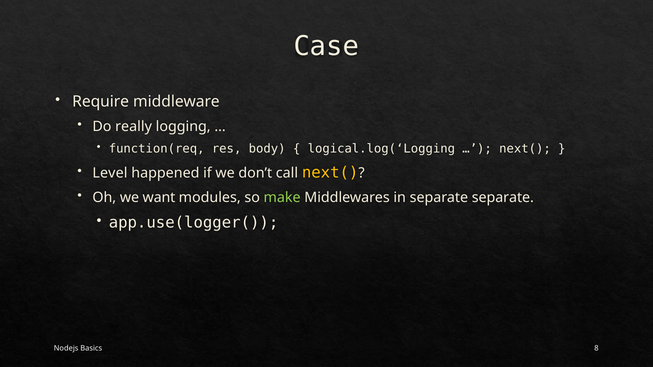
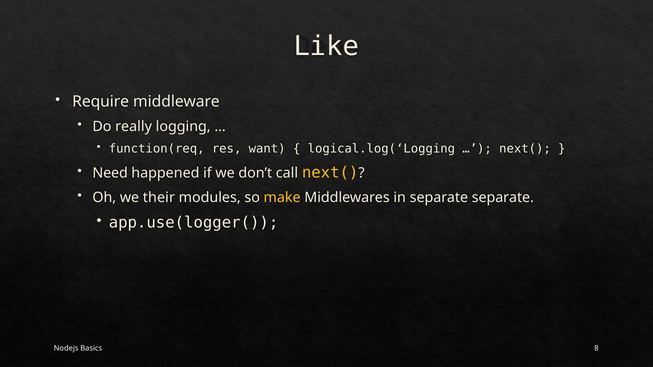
Case: Case -> Like (326, 47)
body: body -> want (267, 149)
Level: Level -> Need (110, 173)
want: want -> their (159, 198)
make colour: light green -> yellow (282, 198)
